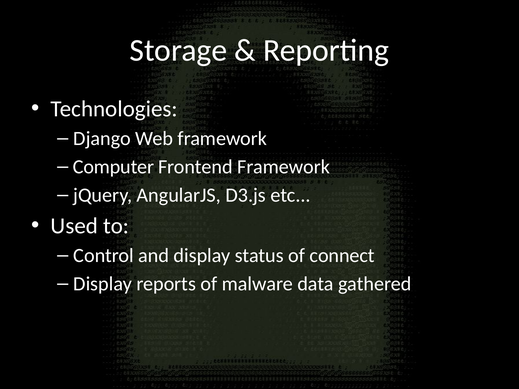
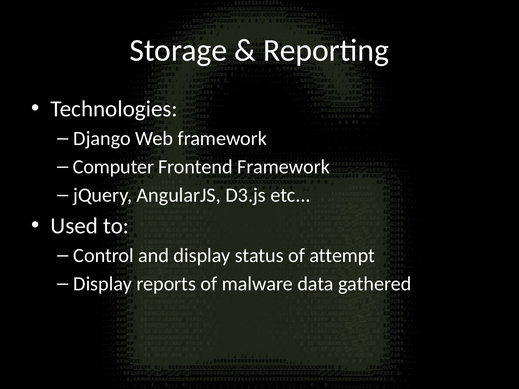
connect: connect -> attempt (342, 256)
